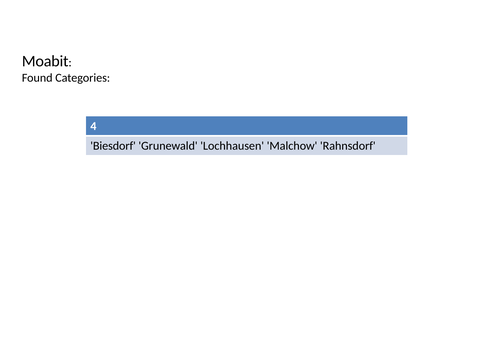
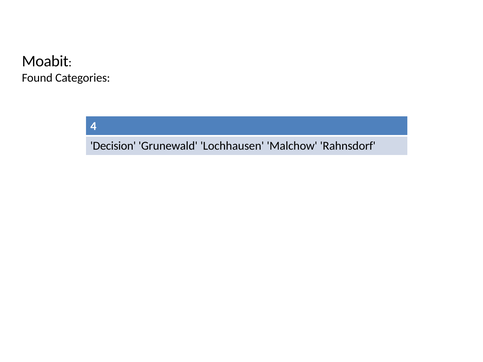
Biesdorf: Biesdorf -> Decision (113, 146)
